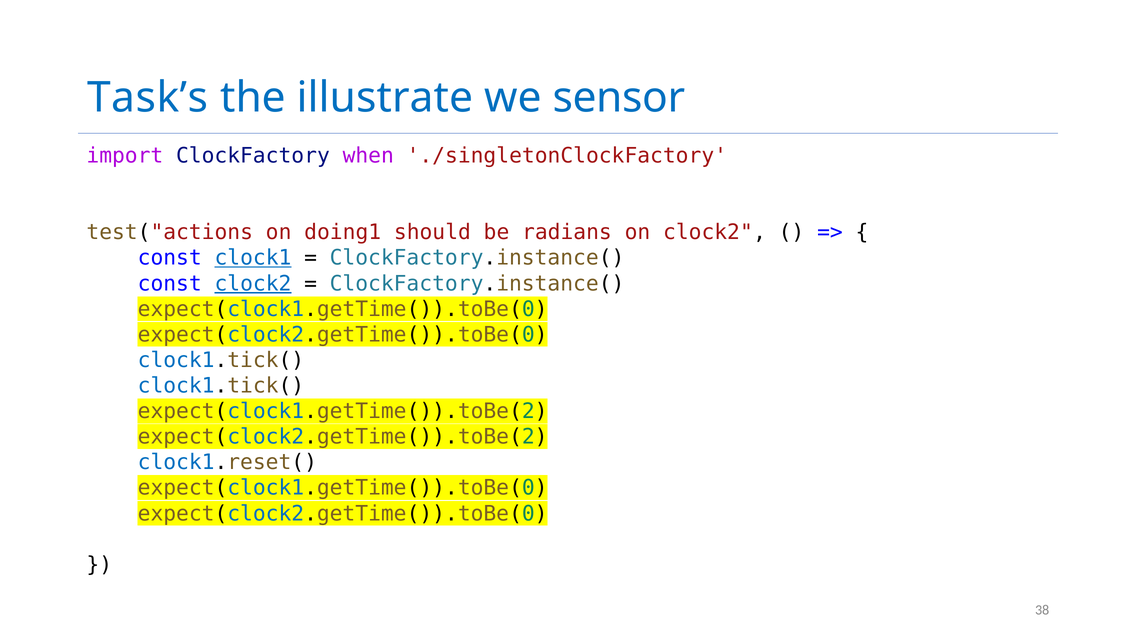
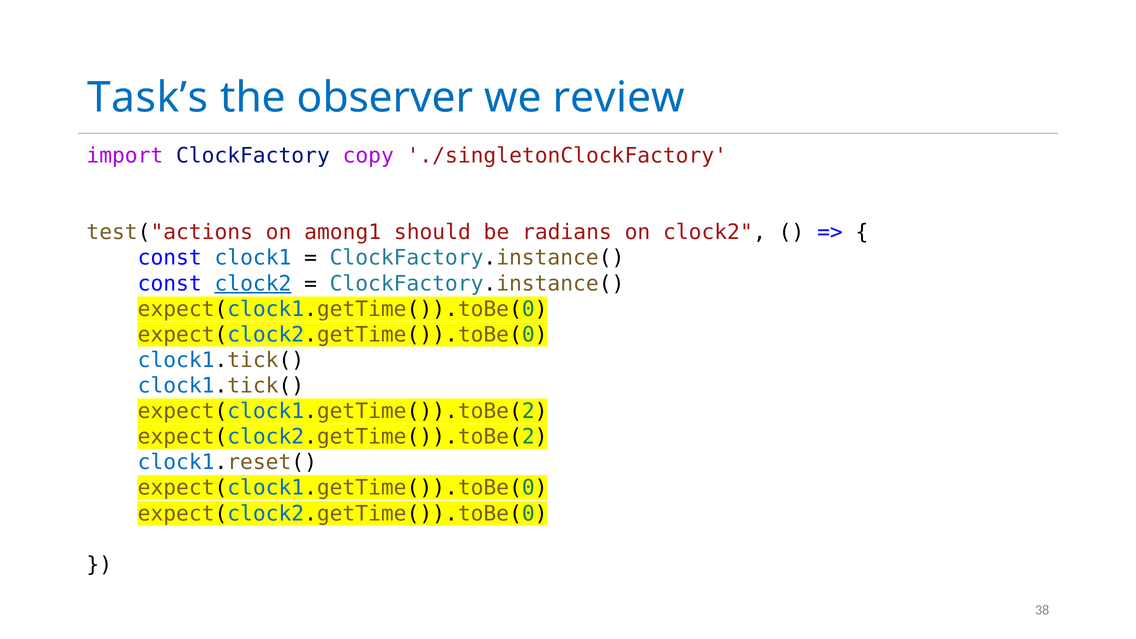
illustrate: illustrate -> observer (385, 98)
sensor: sensor -> review (619, 98)
when: when -> copy (368, 156)
doing1: doing1 -> among1 (343, 232)
clock1 underline: present -> none (253, 258)
